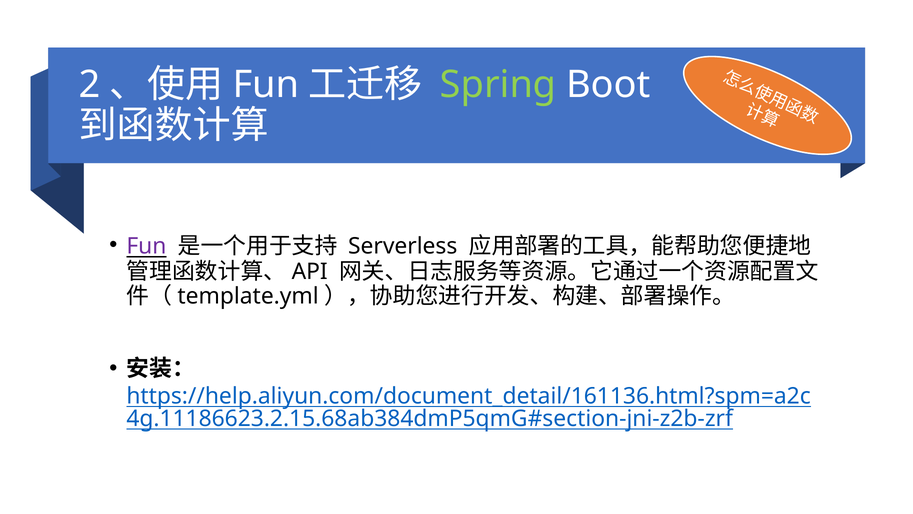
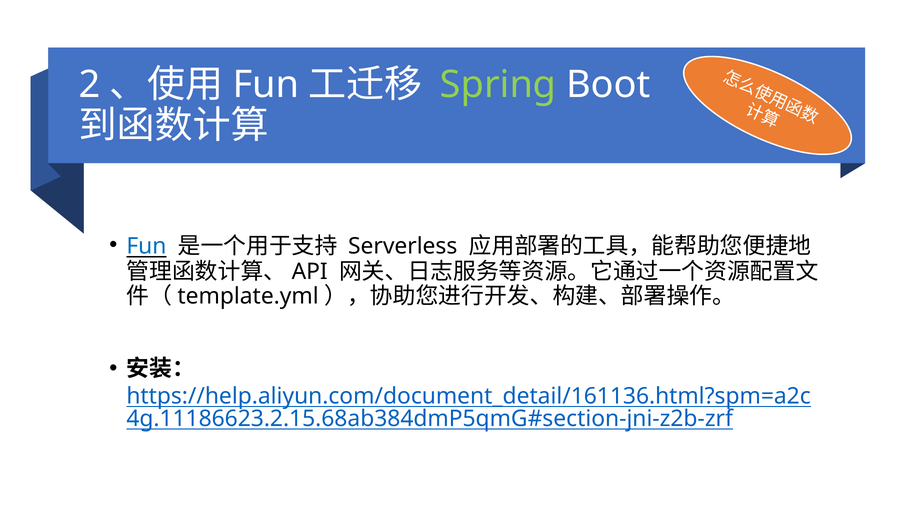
Fun colour: purple -> blue (146, 246)
